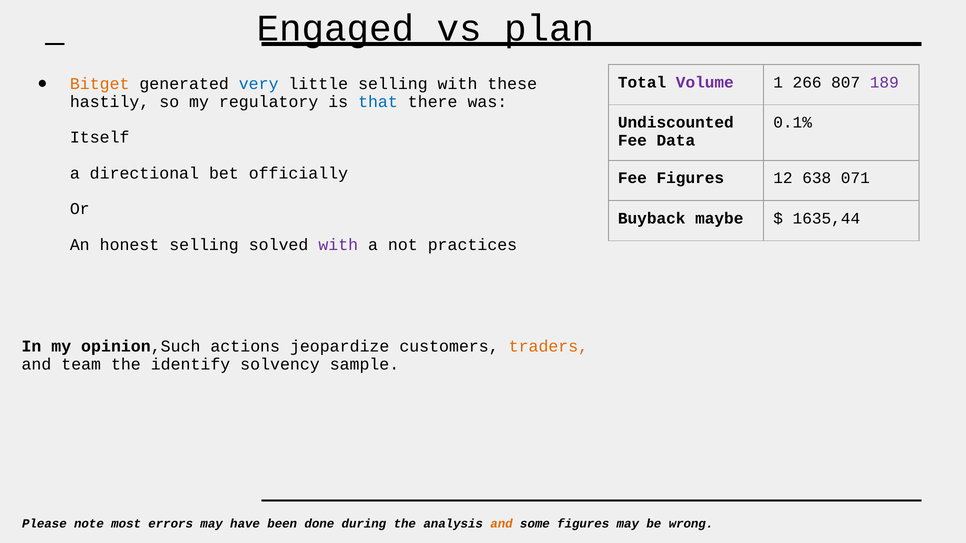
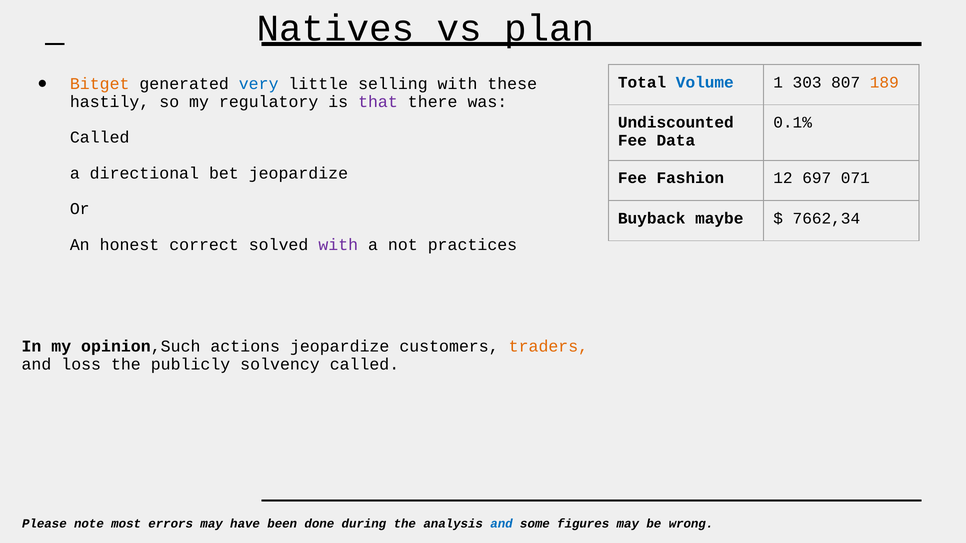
Engaged: Engaged -> Natives (335, 28)
Volume colour: purple -> blue (705, 82)
266: 266 -> 303 (807, 82)
189 colour: purple -> orange (884, 82)
that colour: blue -> purple (378, 102)
Itself: Itself -> Called (100, 138)
bet officially: officially -> jeopardize (298, 173)
Fee Figures: Figures -> Fashion (690, 178)
638: 638 -> 697 (817, 178)
1635,44: 1635,44 -> 7662,34 (826, 218)
honest selling: selling -> correct (204, 245)
team: team -> loss (81, 365)
identify: identify -> publicly (191, 365)
solvency sample: sample -> called (364, 365)
and colour: orange -> blue (502, 524)
